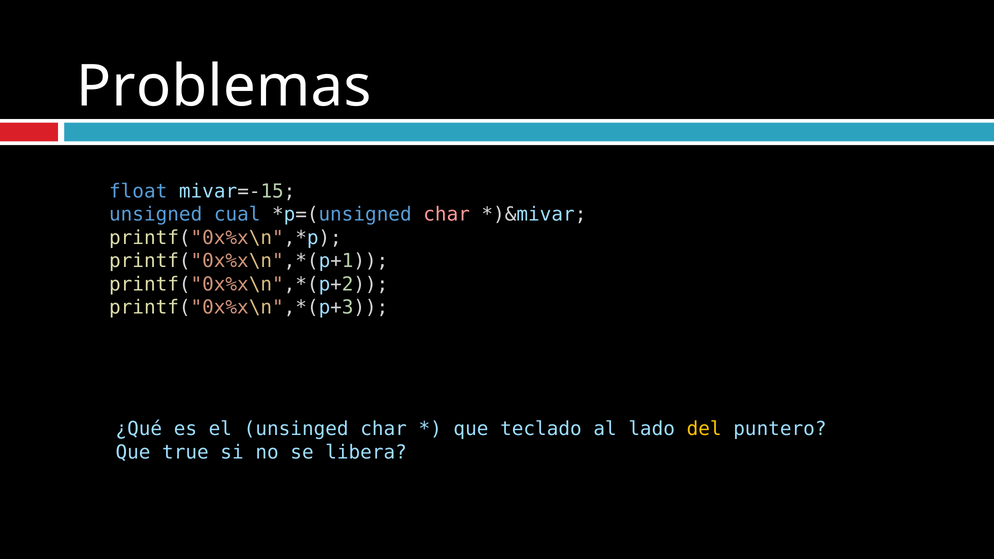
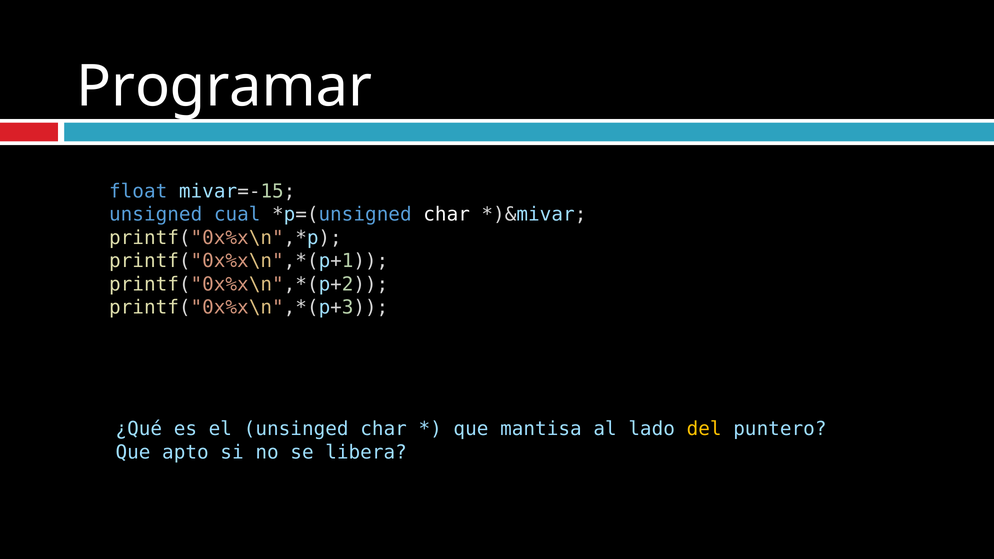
Problemas: Problemas -> Programar (224, 86)
char colour: pink -> white (447, 215)
teclado: teclado -> mantisa (541, 429)
true: true -> apto (185, 452)
